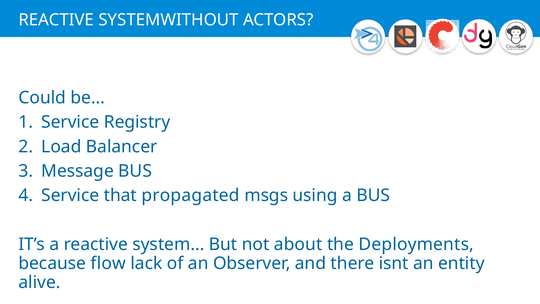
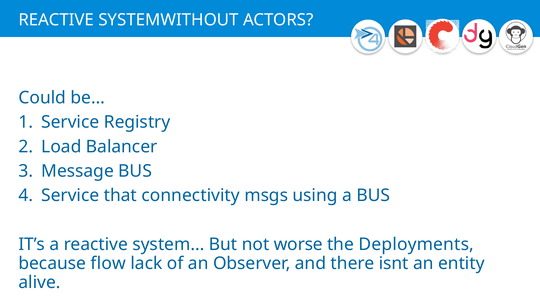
propagated: propagated -> connectivity (191, 195)
about: about -> worse (298, 244)
